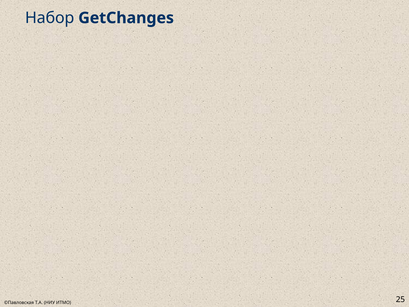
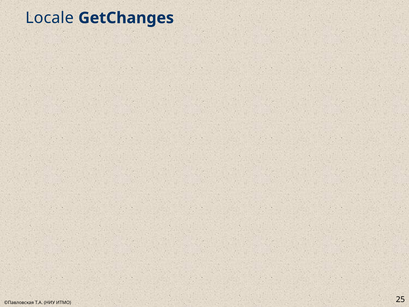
Набор: Набор -> Locale (50, 18)
